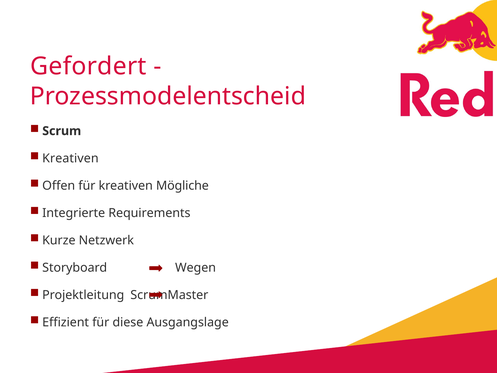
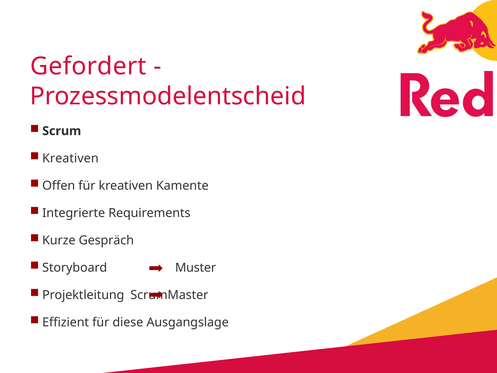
Mögliche: Mögliche -> Kamente (182, 186)
Netzwerk: Netzwerk -> Gespräch (106, 240)
Wegen: Wegen -> Muster (196, 268)
